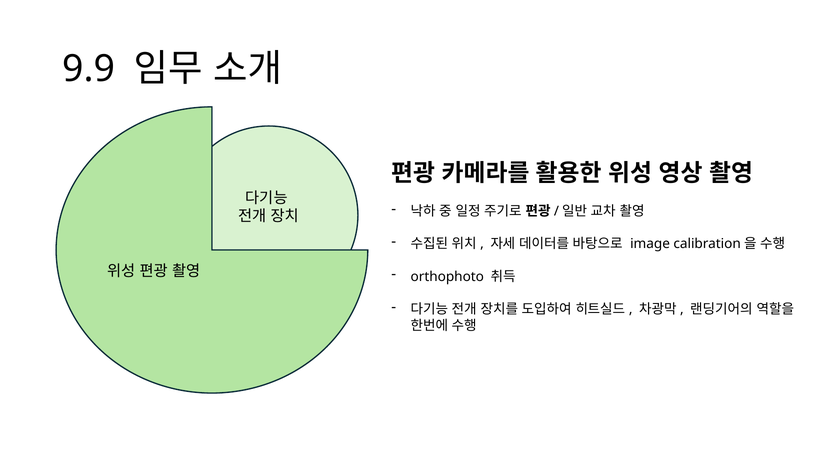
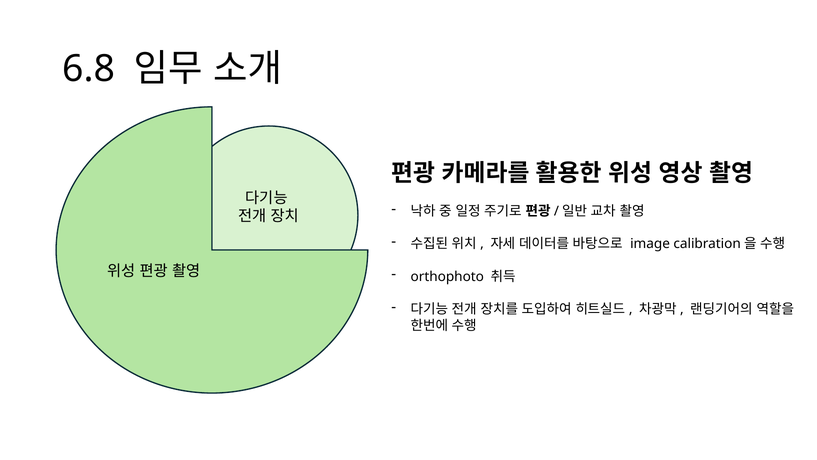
9.9: 9.9 -> 6.8 (89, 69)
